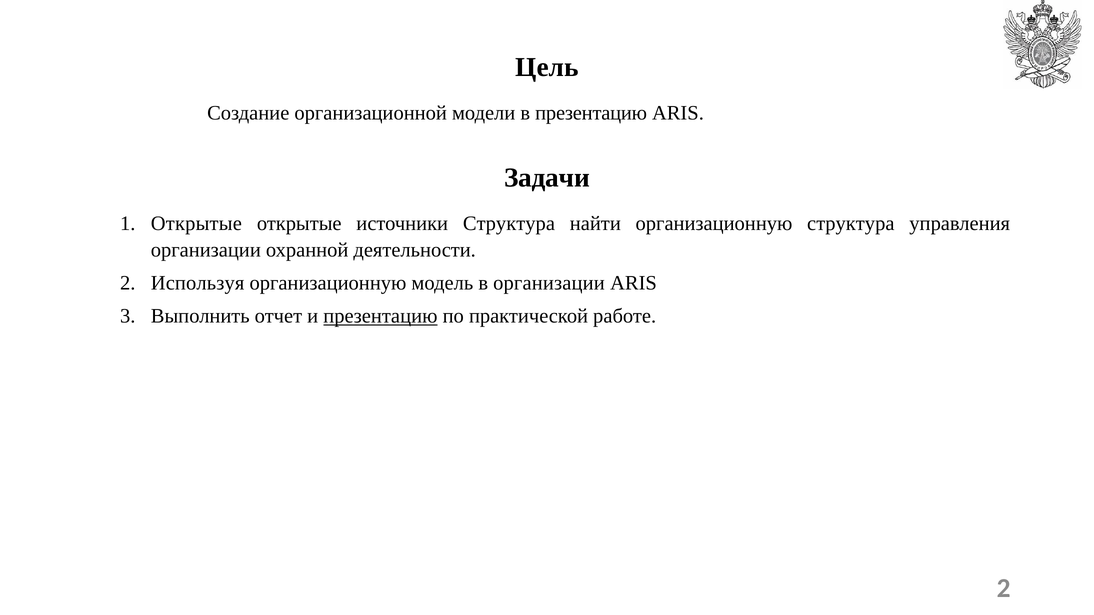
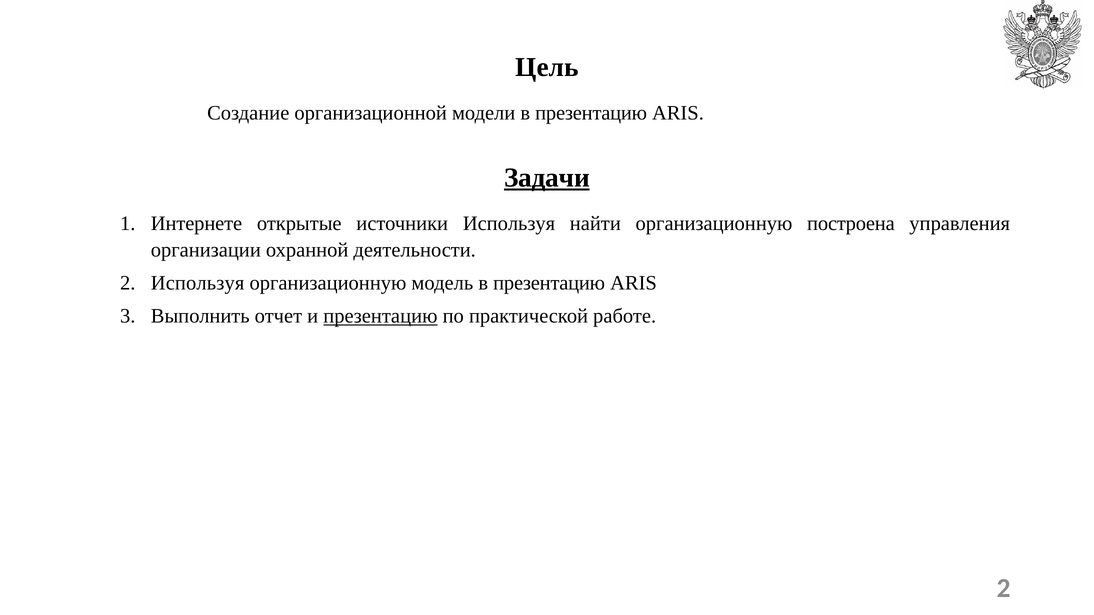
Задачи underline: none -> present (547, 178)
Открытые: Открытые -> Интернете (197, 224)
источники Структура: Структура -> Используя (509, 224)
организационную структура: структура -> построена (851, 224)
модель в организации: организации -> презентацию (549, 283)
